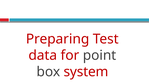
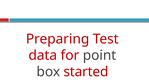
system: system -> started (86, 72)
